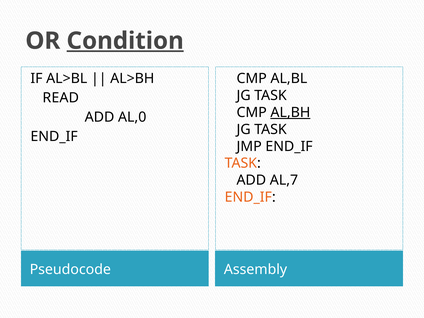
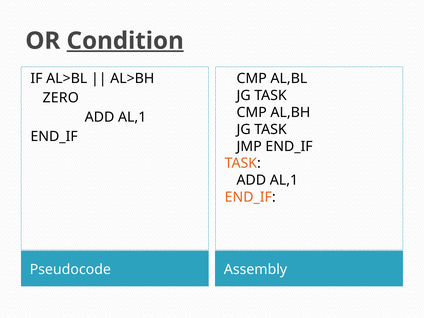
READ: READ -> ZERO (61, 98)
AL,BH underline: present -> none (290, 112)
AL,0: AL,0 -> AL,1 (132, 117)
AL,7: AL,7 -> AL,1 (284, 180)
